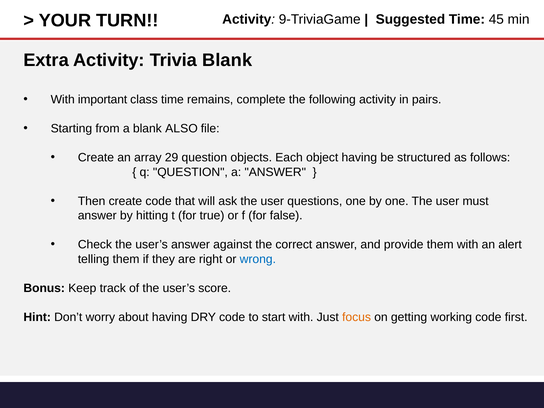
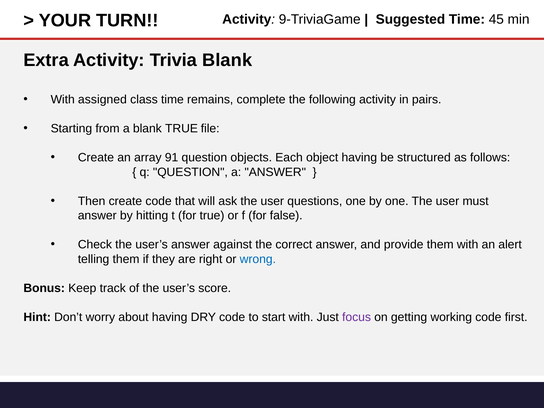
important: important -> assigned (102, 100)
blank ALSO: ALSO -> TRUE (182, 129)
29: 29 -> 91 (172, 158)
focus colour: orange -> purple (357, 317)
